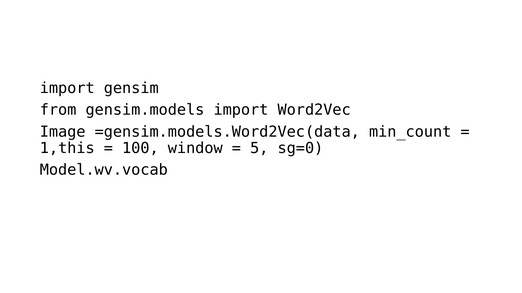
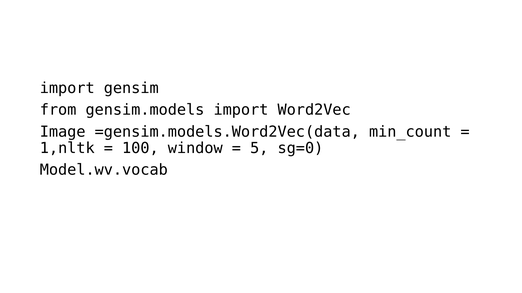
1,this: 1,this -> 1,nltk (67, 148)
